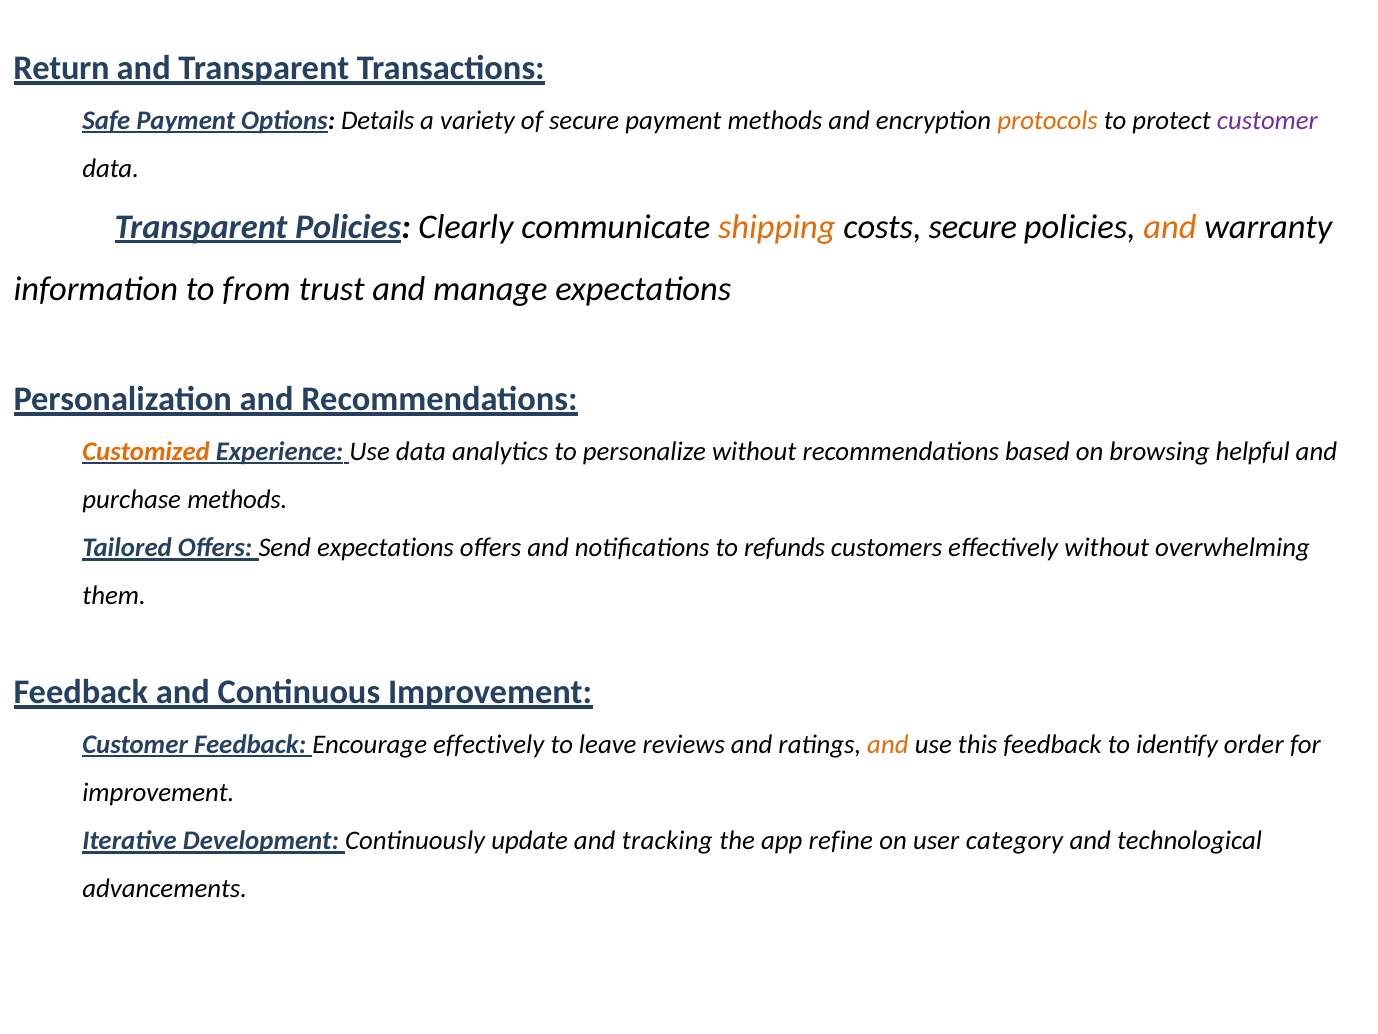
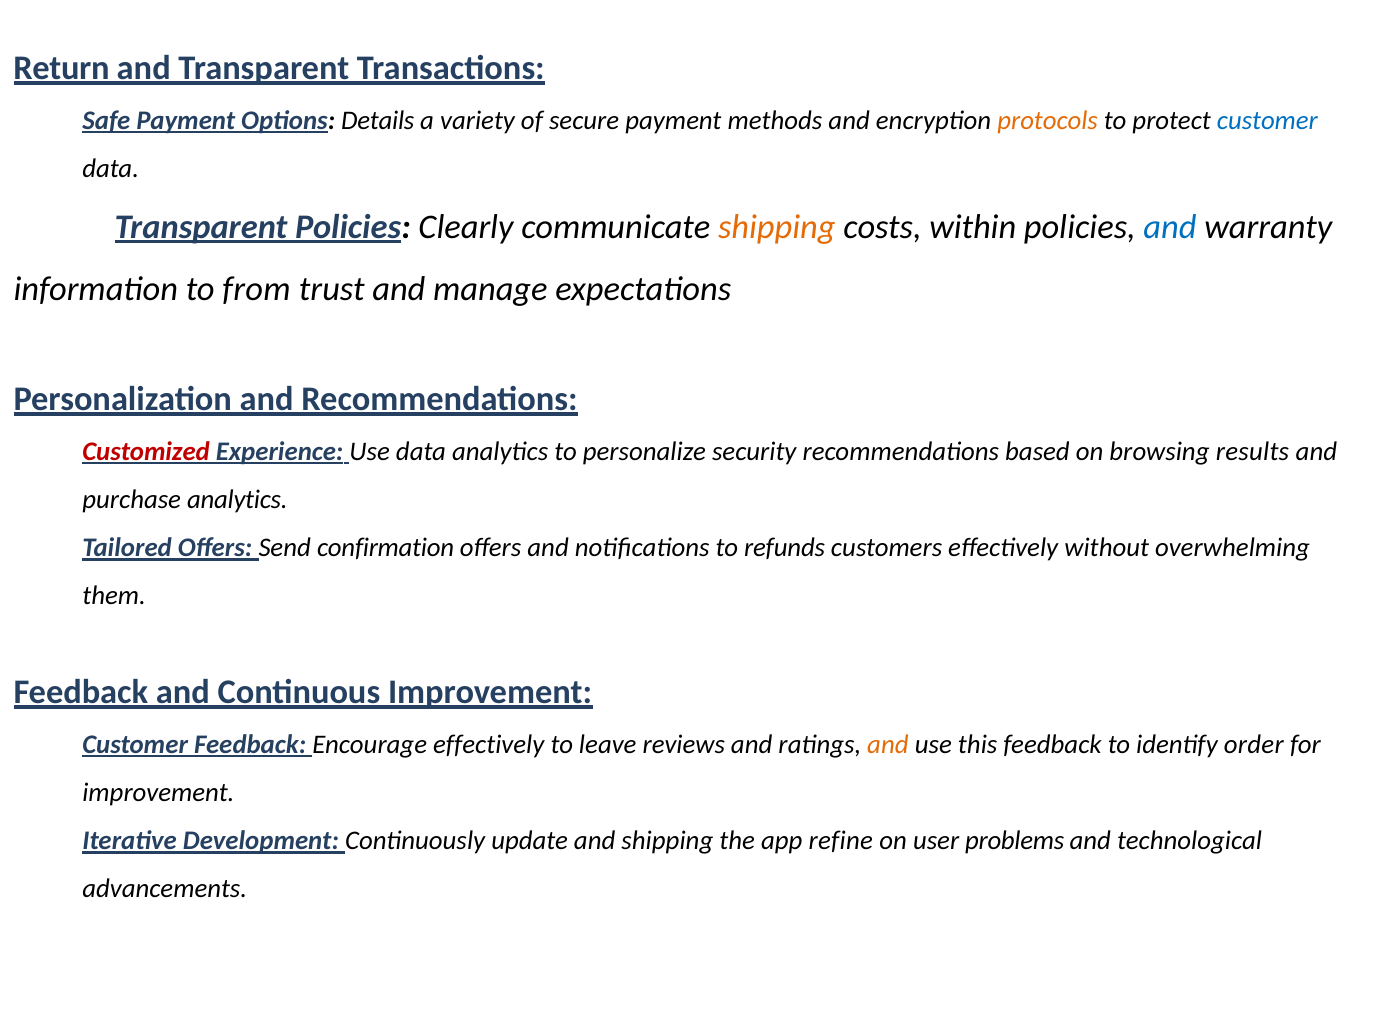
customer colour: purple -> blue (1267, 120)
costs secure: secure -> within (973, 227)
and colour: orange -> blue (1170, 227)
Customized colour: orange -> red (146, 451)
personalize without: without -> security (754, 451)
helpful: helpful -> results (1253, 451)
purchase methods: methods -> analytics (237, 499)
Send expectations: expectations -> confirmation (386, 548)
and tracking: tracking -> shipping (667, 840)
category: category -> problems (1015, 840)
